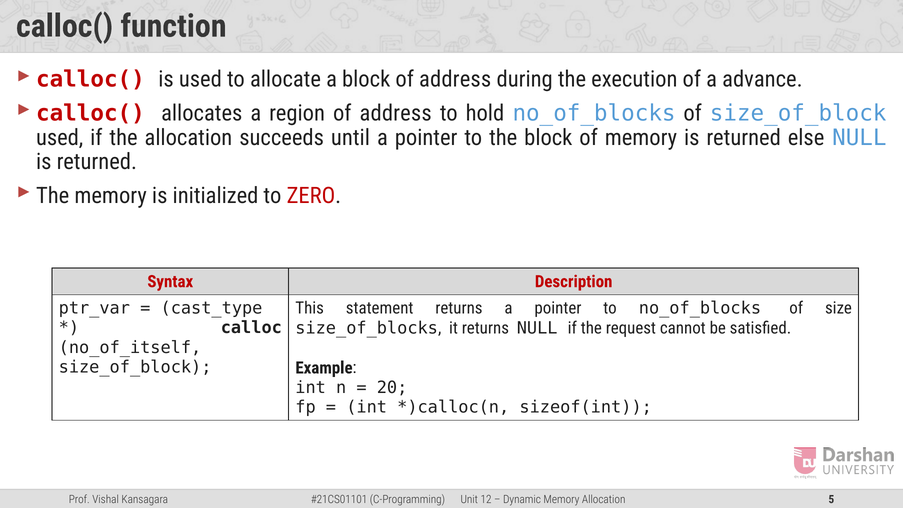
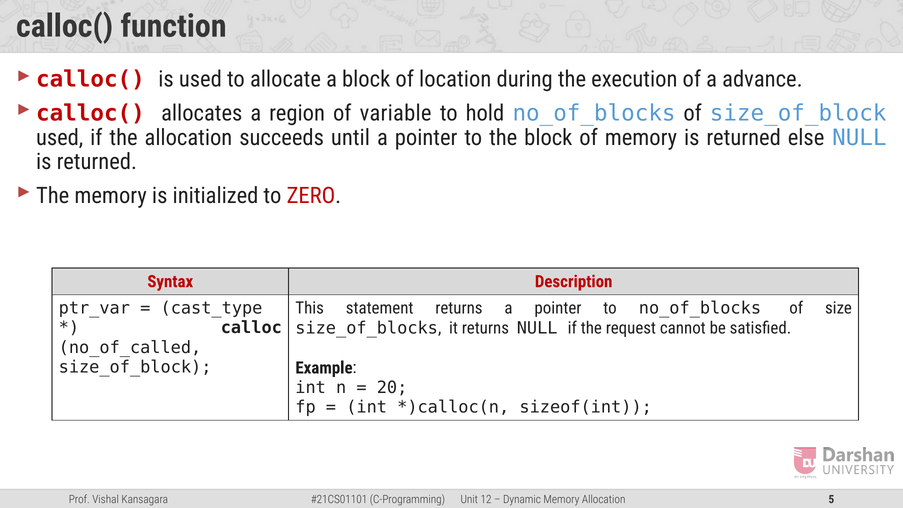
block of address: address -> location (455, 79)
region of address: address -> variable (396, 113)
no_of_itself: no_of_itself -> no_of_called (130, 348)
